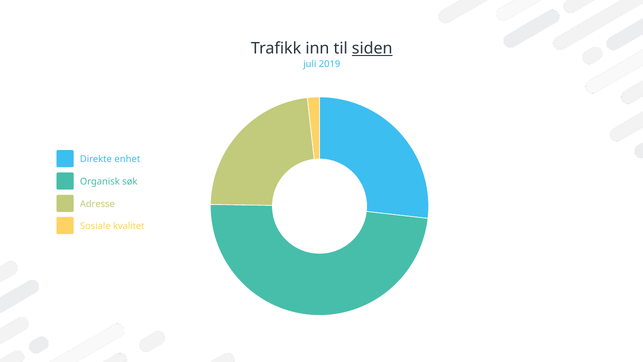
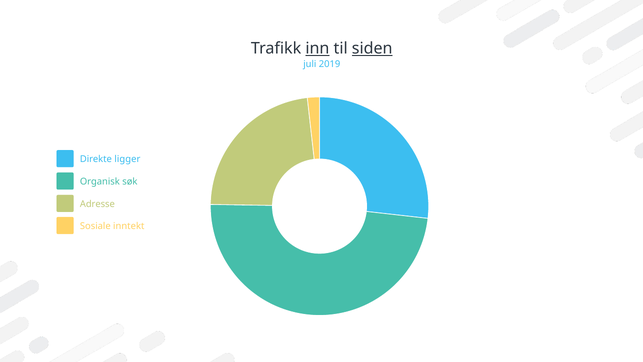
inn underline: none -> present (317, 48)
enhet: enhet -> ligger (127, 159)
kvalitet: kvalitet -> inntekt (129, 226)
